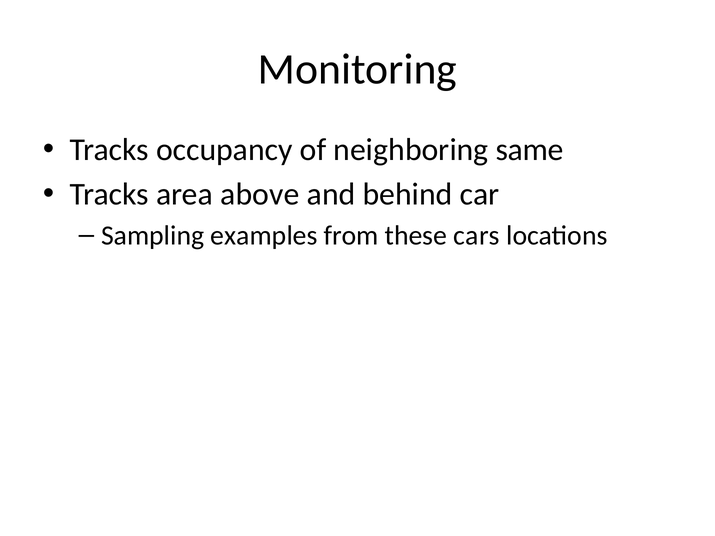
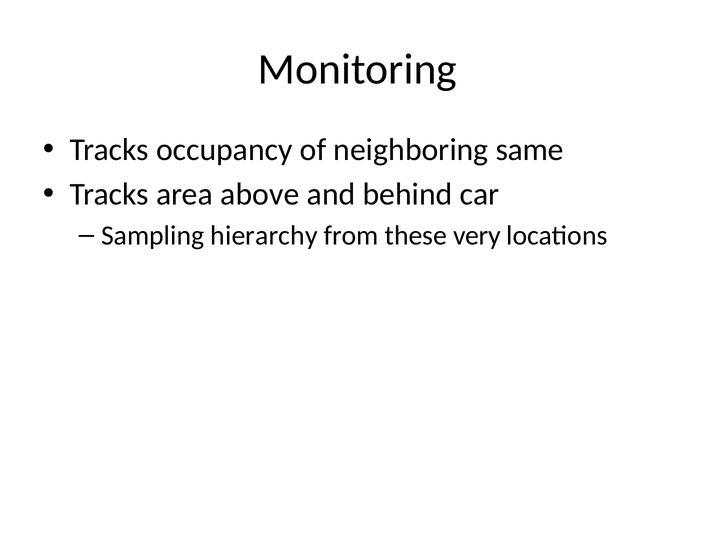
examples: examples -> hierarchy (264, 236)
cars: cars -> very (477, 236)
